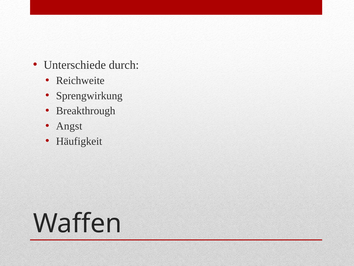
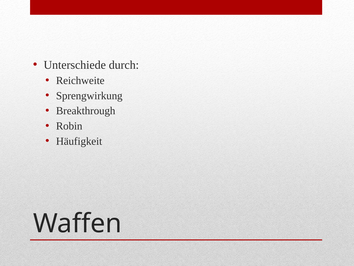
Angst: Angst -> Robin (69, 126)
